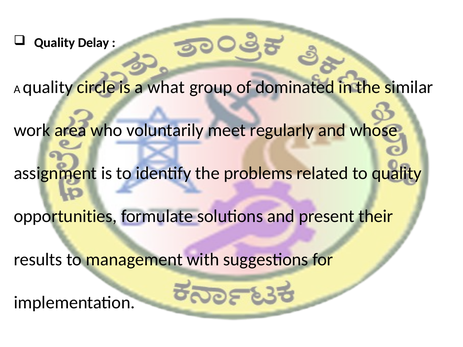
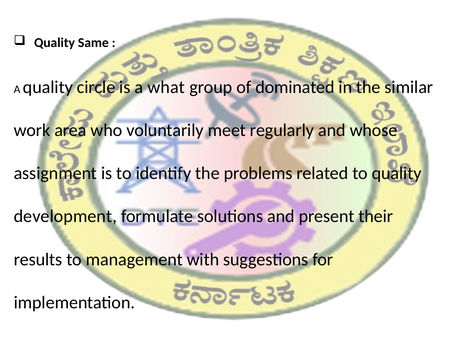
Delay: Delay -> Same (93, 43)
opportunities: opportunities -> development (65, 217)
